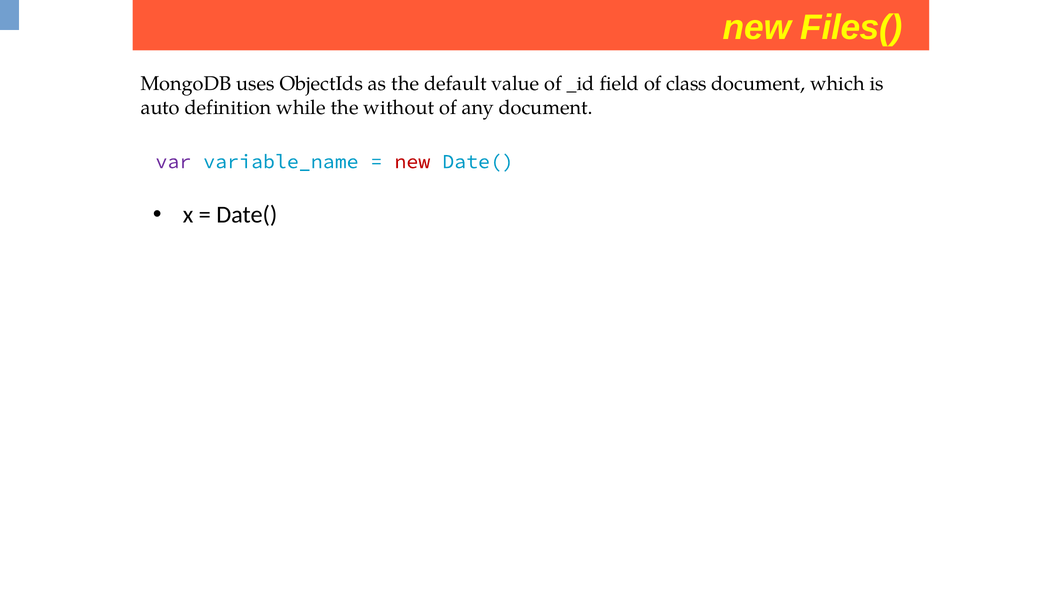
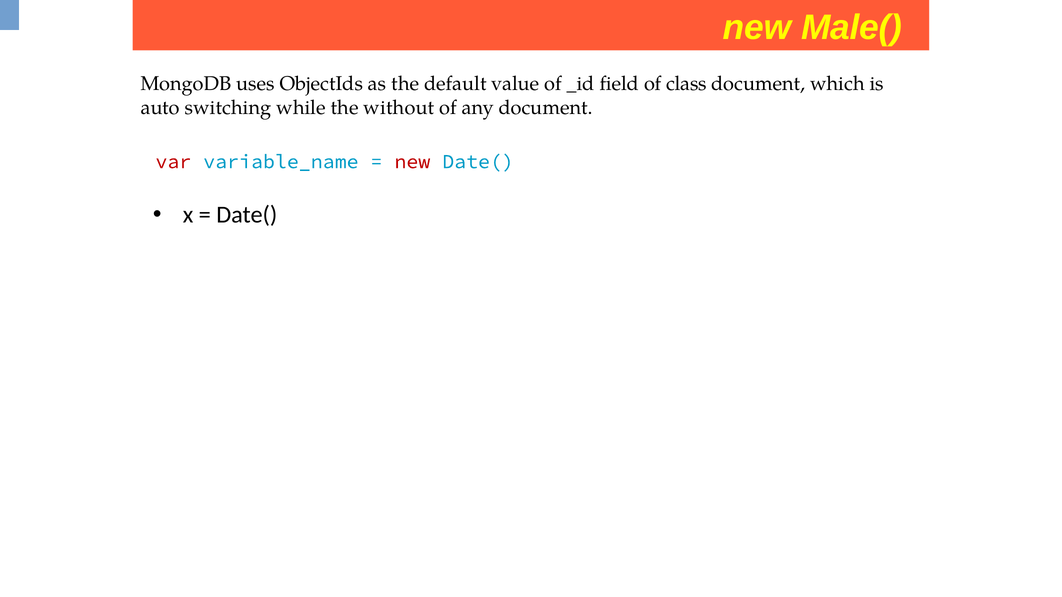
Files(: Files( -> Male( (851, 28)
definition: definition -> switching (228, 108)
var colour: purple -> red (173, 162)
